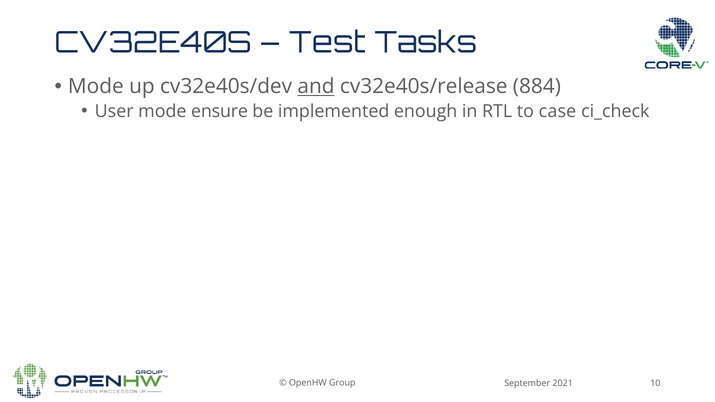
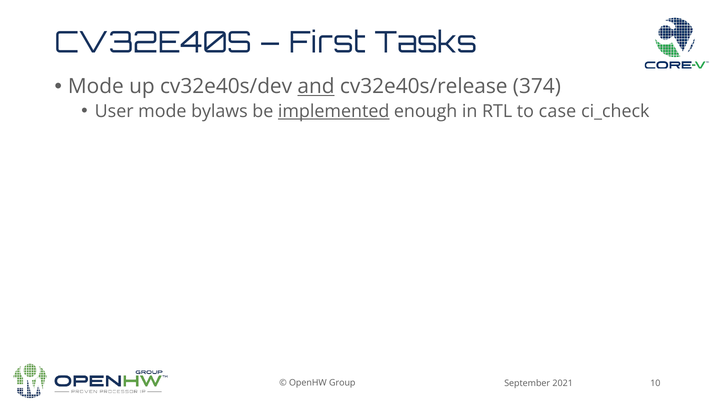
Test: Test -> First (328, 43)
884: 884 -> 374 (537, 87)
ensure: ensure -> bylaws (219, 111)
implemented underline: none -> present (334, 111)
